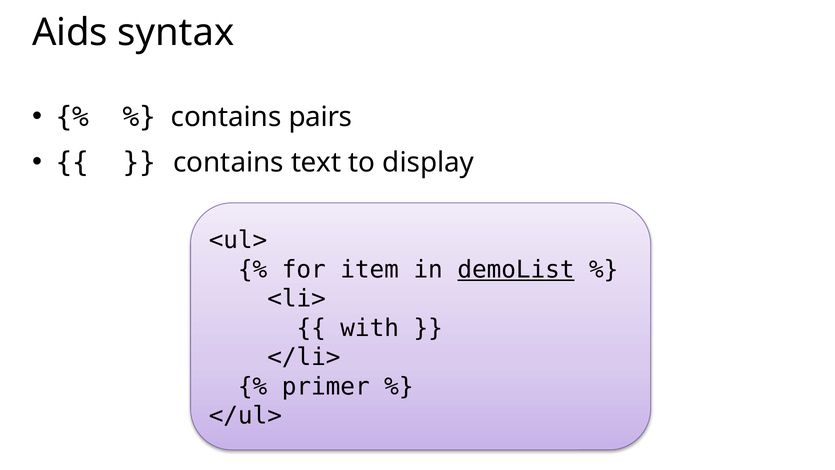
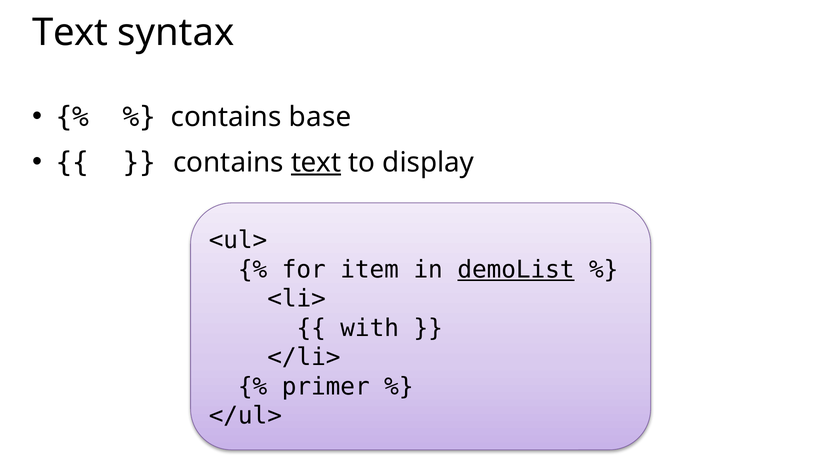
Aids: Aids -> Text (70, 32)
pairs: pairs -> base (320, 117)
text underline: none -> present (316, 162)
